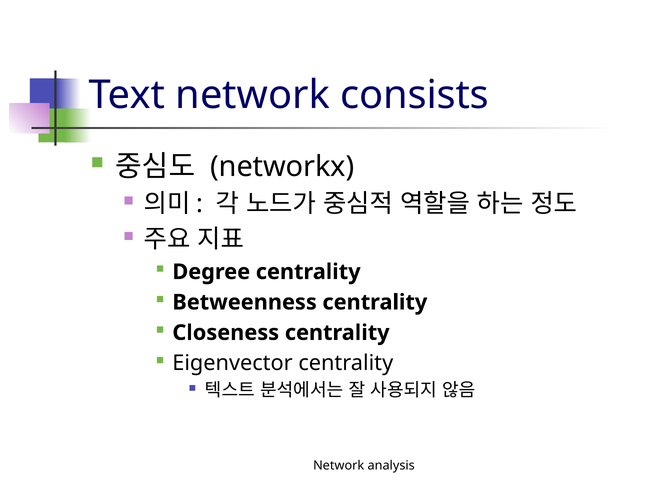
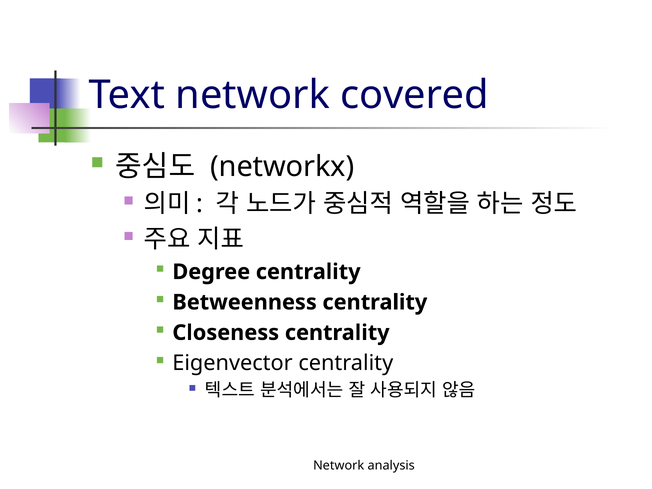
consists: consists -> covered (415, 95)
